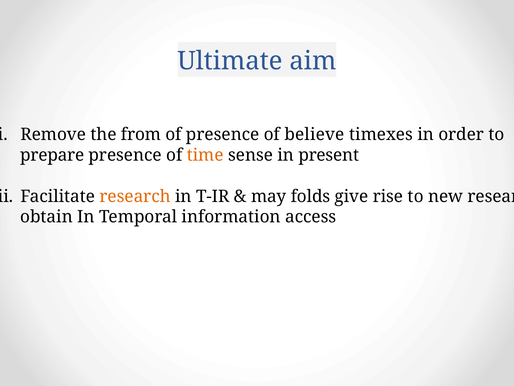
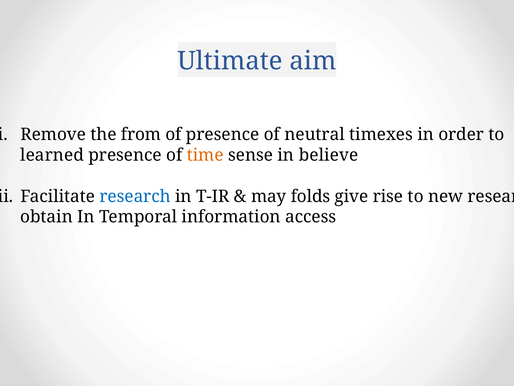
believe: believe -> neutral (315, 134)
prepare: prepare -> learned (52, 155)
present: present -> believe (329, 155)
research colour: orange -> blue (135, 196)
